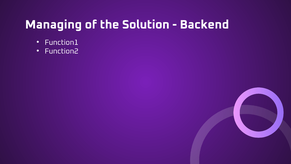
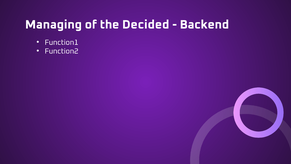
Solution: Solution -> Decided (146, 24)
